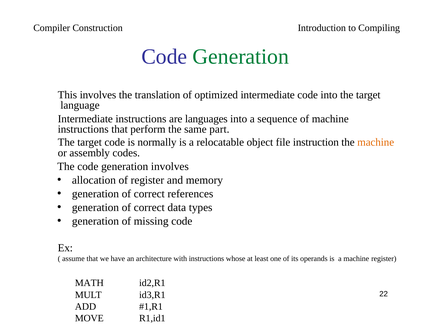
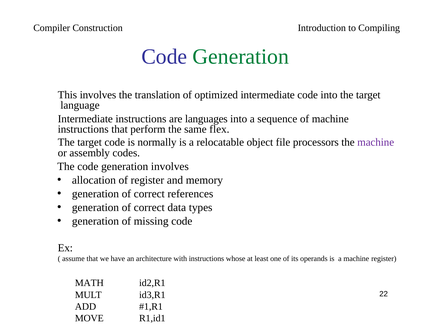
part: part -> flex (219, 129)
instruction: instruction -> processors (316, 142)
machine colour: orange -> purple (376, 142)
